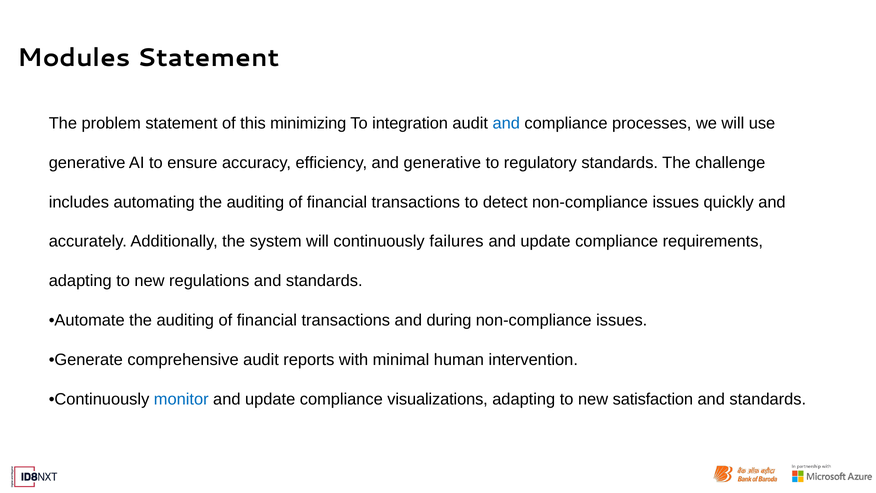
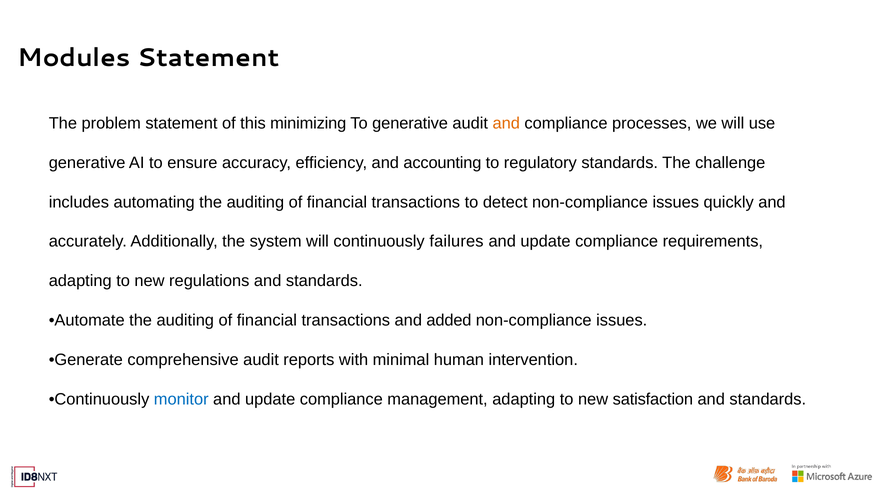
To integration: integration -> generative (410, 123)
and colour: blue -> orange (506, 123)
and generative: generative -> accounting (442, 163)
during: during -> added (449, 320)
visualizations: visualizations -> management (438, 399)
